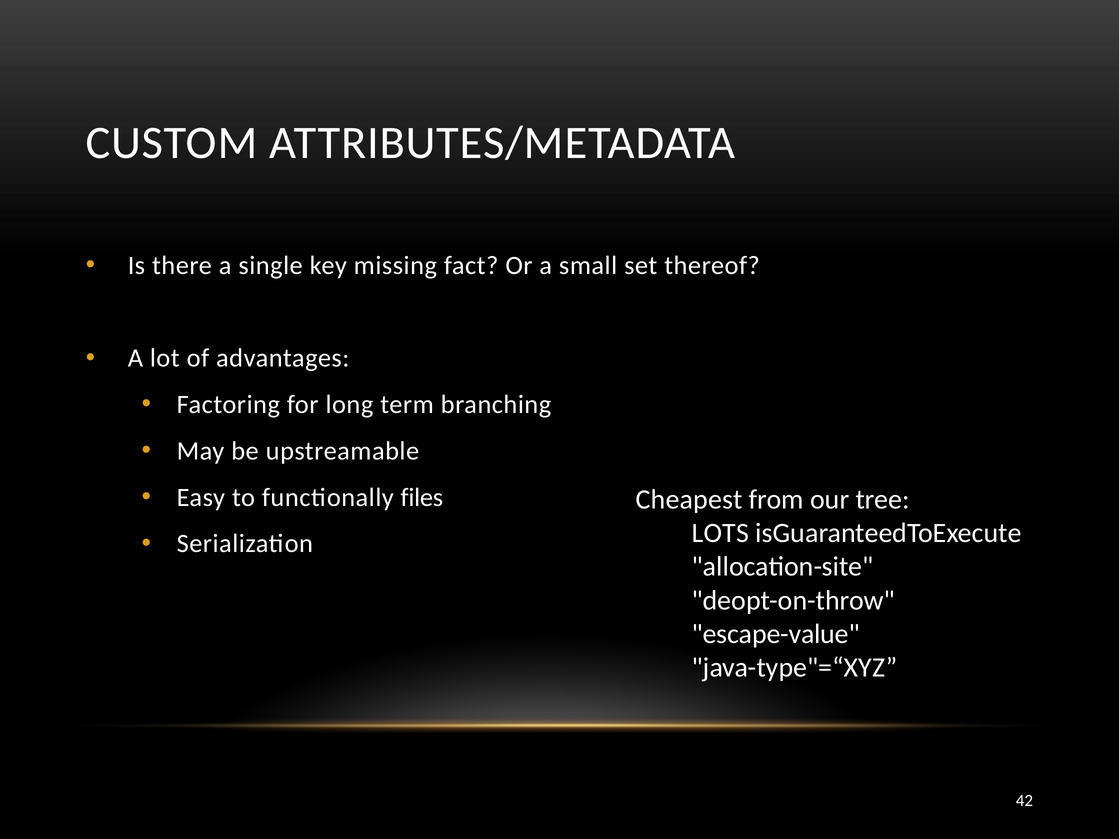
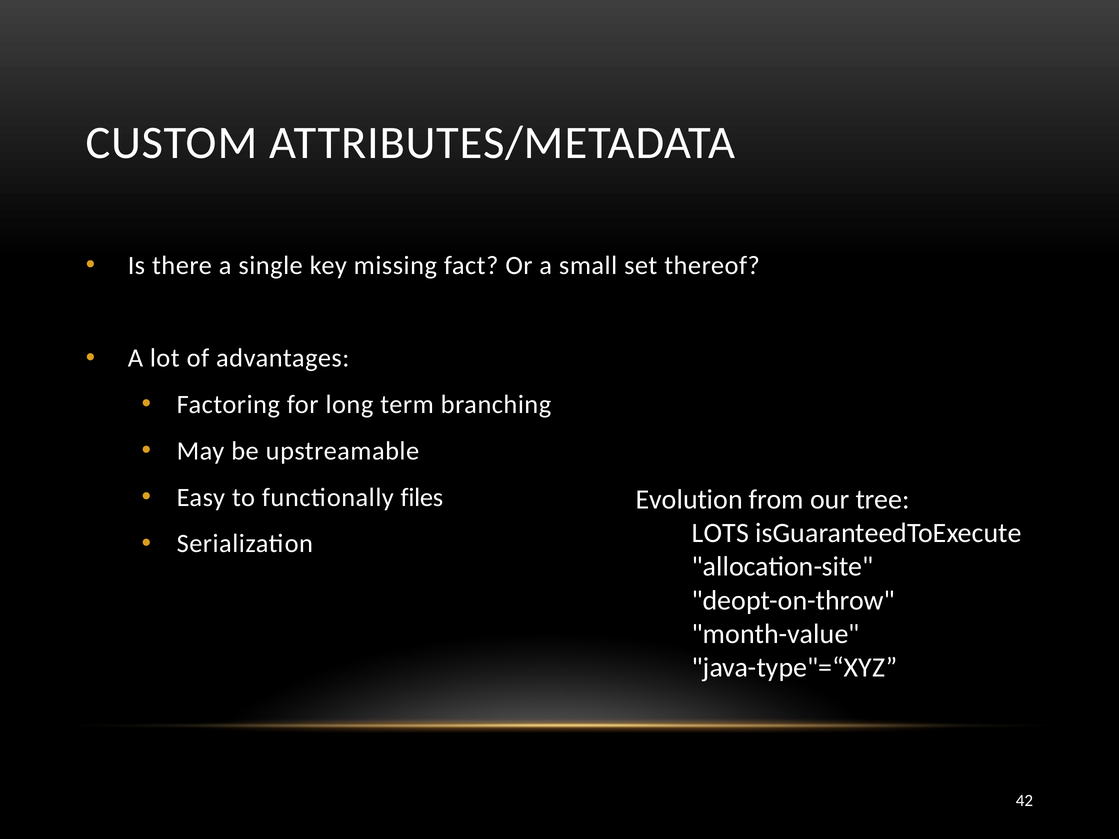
Cheapest: Cheapest -> Evolution (689, 500)
escape-value: escape-value -> month-value (776, 634)
